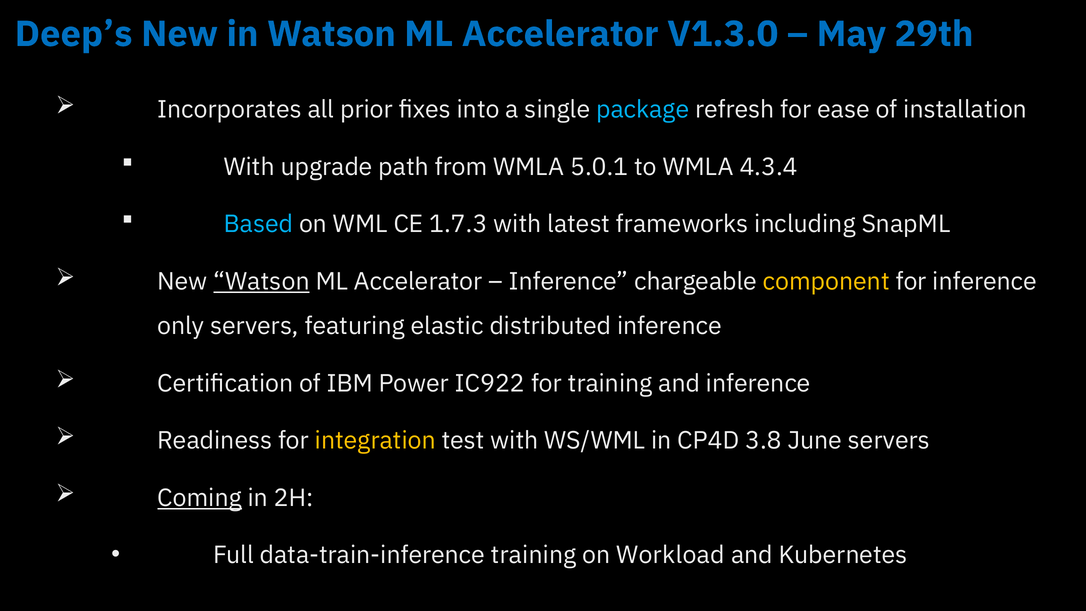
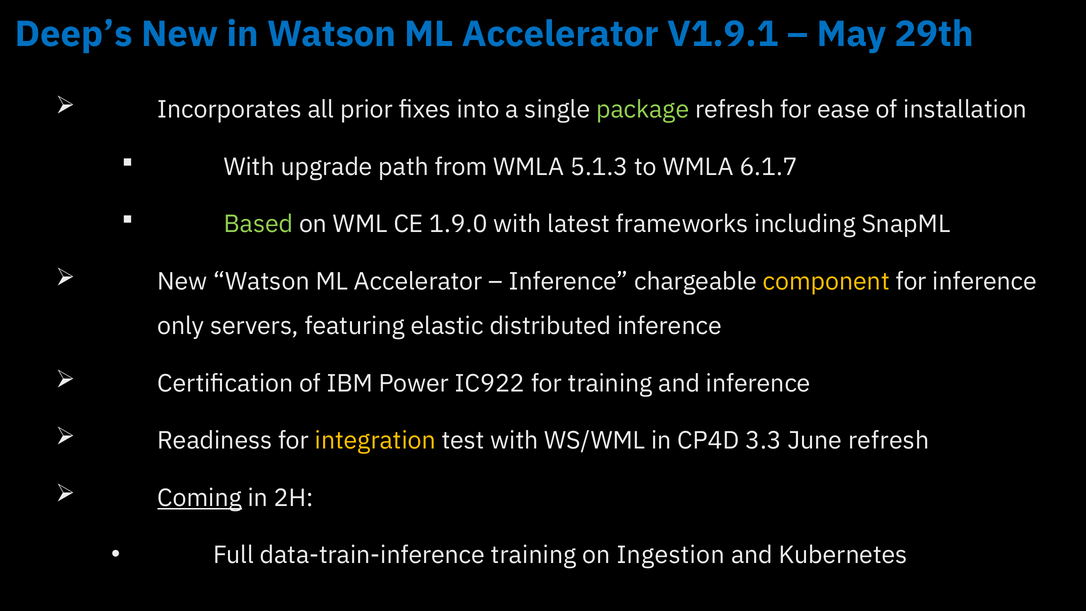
V1.3.0: V1.3.0 -> V1.9.1 (723, 34)
package colour: light blue -> light green (643, 110)
5.0.1: 5.0.1 -> 5.1.3 (599, 167)
4.3.4: 4.3.4 -> 6.1.7 (769, 167)
Based colour: light blue -> light green (258, 224)
1.7.3: 1.7.3 -> 1.9.0 (458, 224)
Watson underline: present -> none (262, 281)
3.8: 3.8 -> 3.3 (763, 440)
June servers: servers -> refresh (889, 440)
Workload: Workload -> Ingestion (671, 555)
